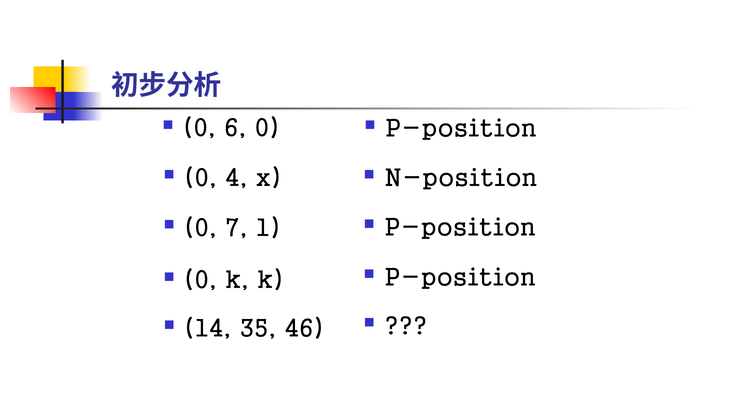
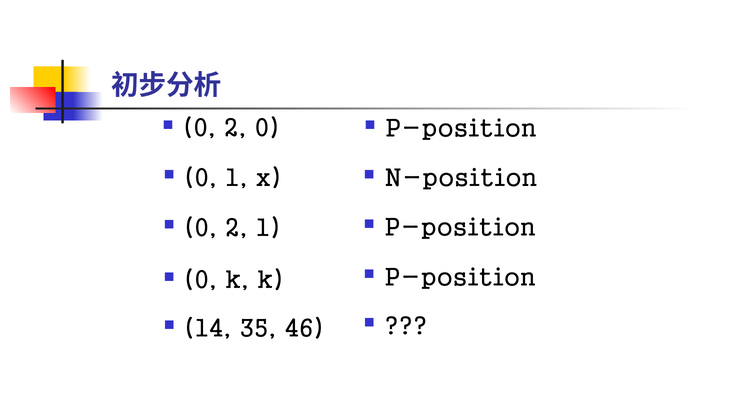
6: 6 -> 2 (235, 128)
0 4: 4 -> 1 (236, 178)
7: 7 -> 2 (236, 228)
